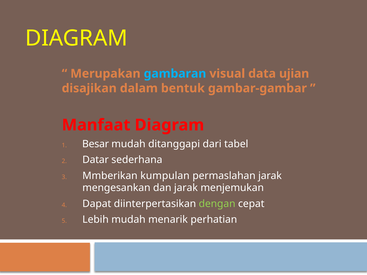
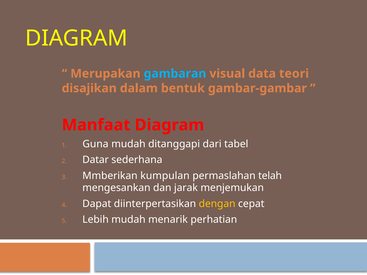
ujian: ujian -> teori (294, 74)
Besar: Besar -> Guna (95, 144)
permaslahan jarak: jarak -> telah (270, 176)
dengan colour: light green -> yellow (217, 204)
